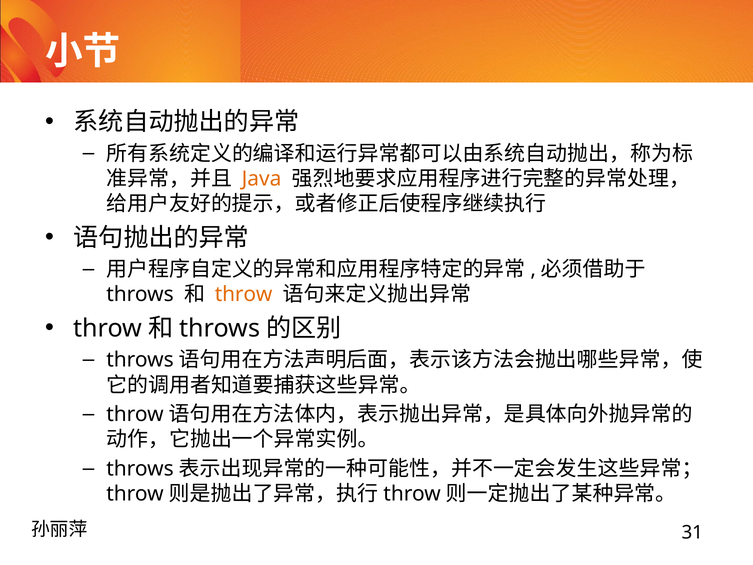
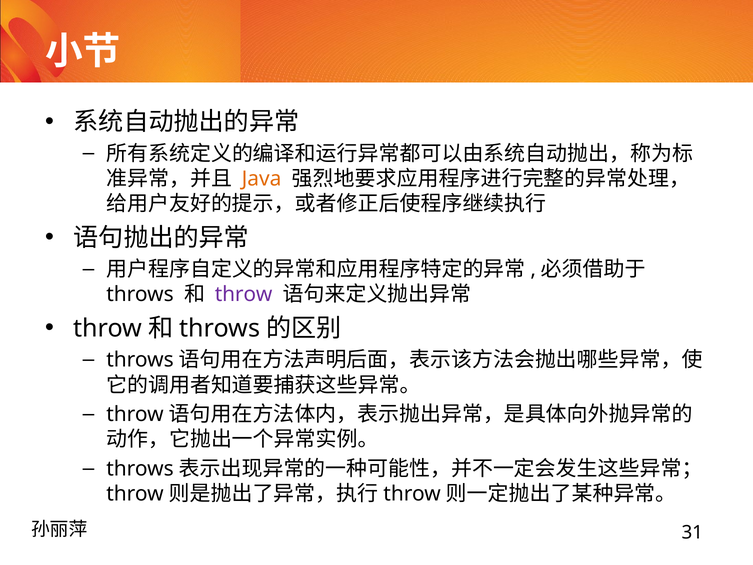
throw colour: orange -> purple (244, 294)
